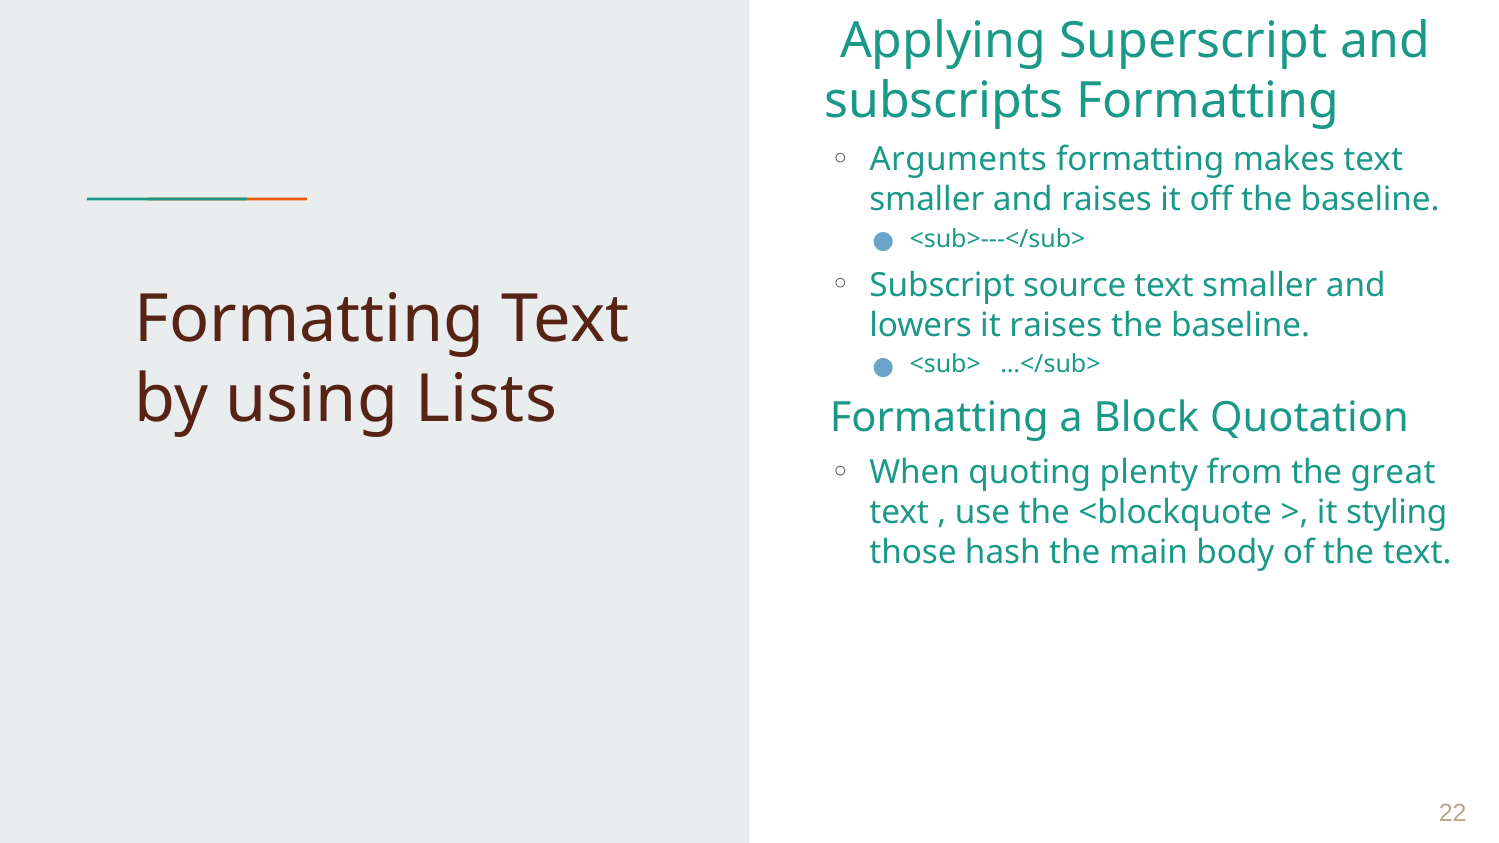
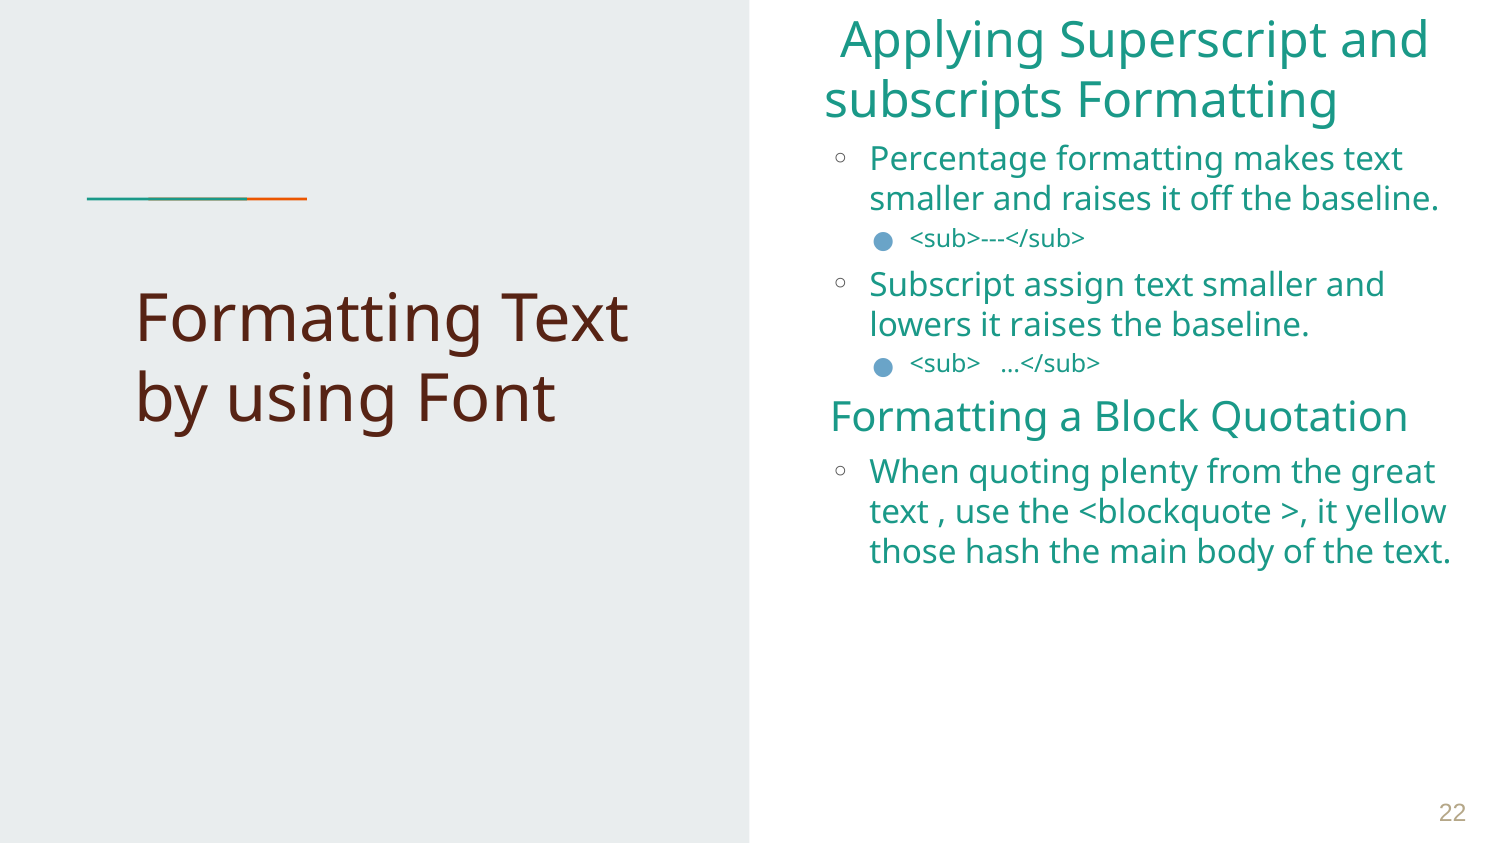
Arguments: Arguments -> Percentage (958, 160)
source: source -> assign (1074, 285)
Lists: Lists -> Font (486, 399)
styling: styling -> yellow (1396, 513)
